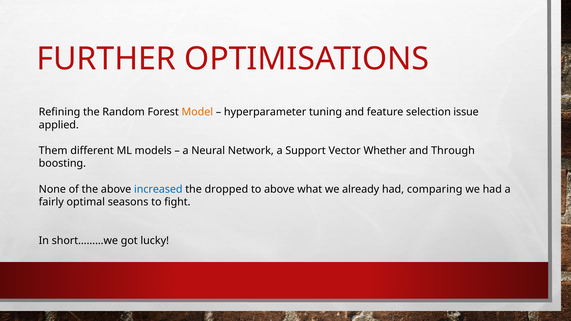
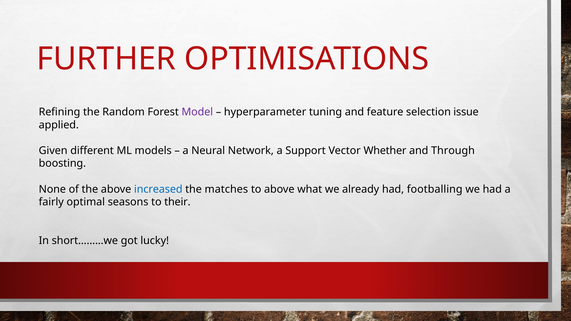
Model colour: orange -> purple (197, 112)
Them: Them -> Given (53, 151)
dropped: dropped -> matches (226, 189)
comparing: comparing -> footballing (435, 189)
fight: fight -> their (177, 202)
